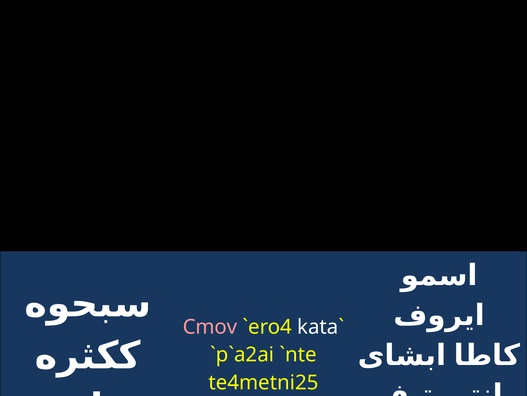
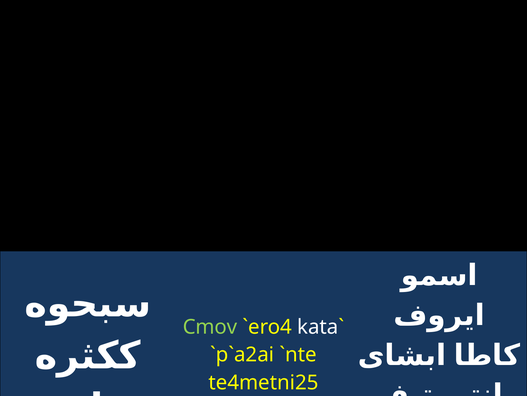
Cmov colour: pink -> light green (210, 326)
